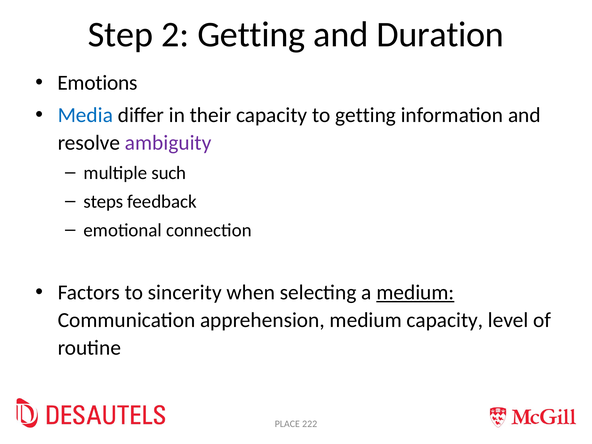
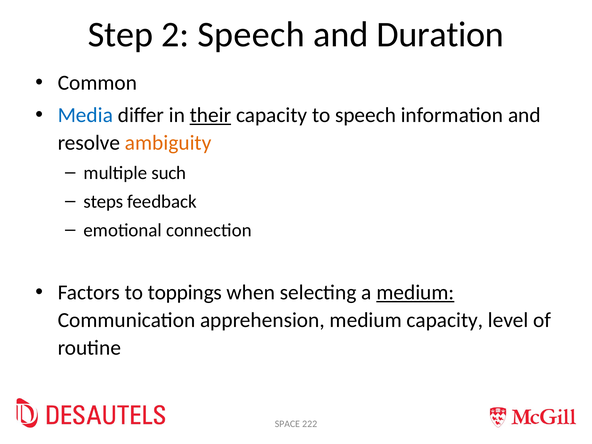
2 Getting: Getting -> Speech (251, 35)
Emotions: Emotions -> Common (97, 83)
their underline: none -> present (210, 115)
to getting: getting -> speech (366, 115)
ambiguity colour: purple -> orange (168, 143)
sincerity: sincerity -> toppings (185, 293)
PLACE: PLACE -> SPACE (287, 424)
